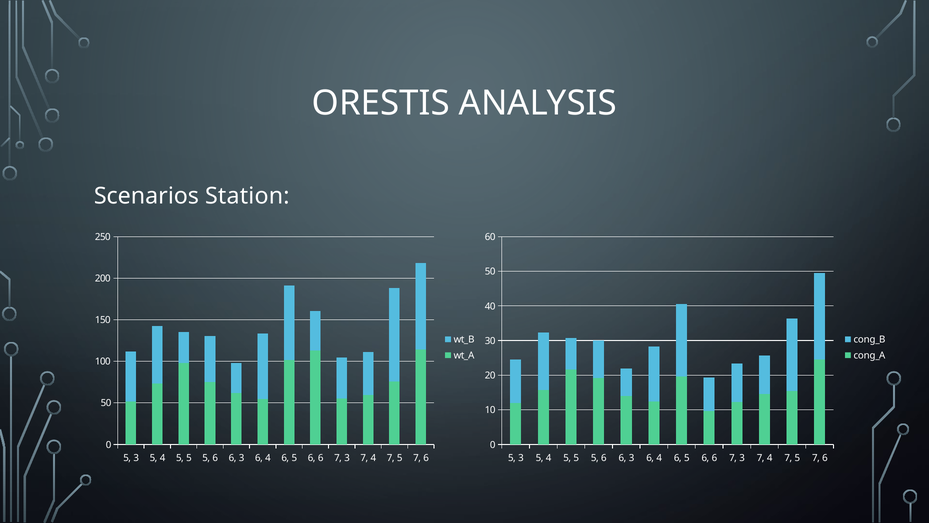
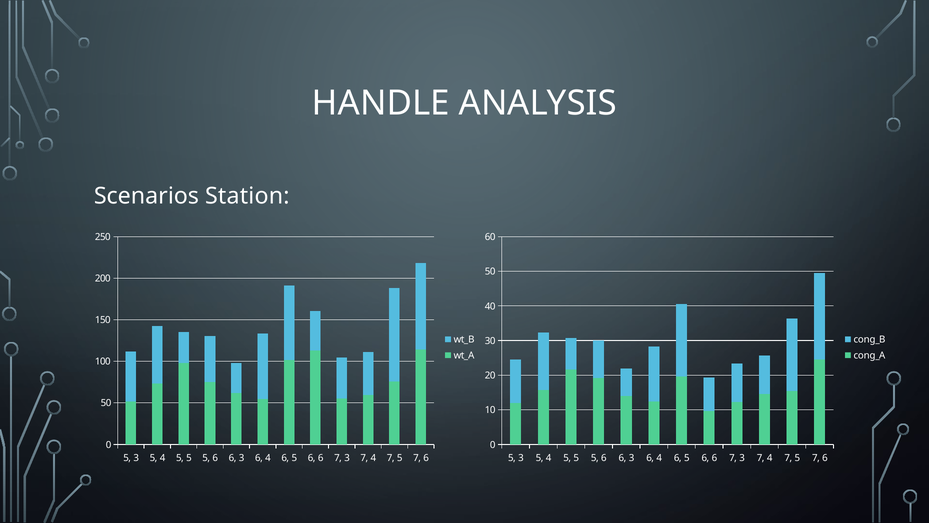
ORESTIS: ORESTIS -> HANDLE (381, 103)
